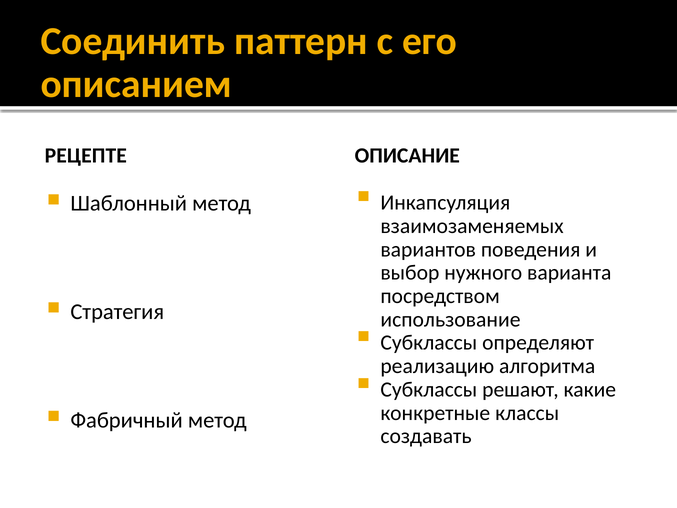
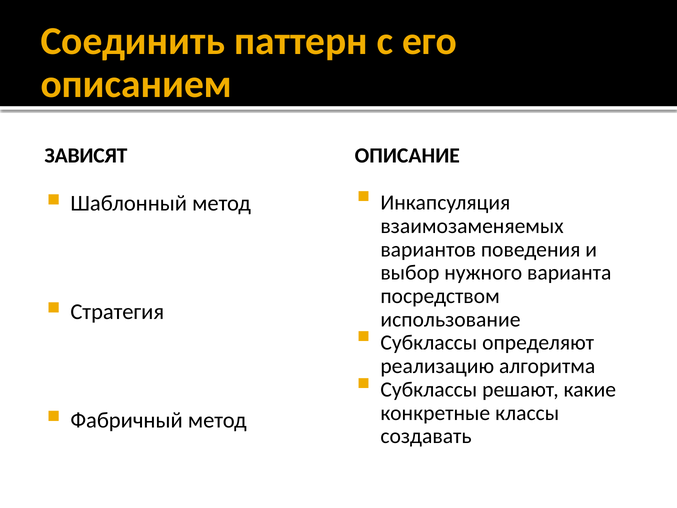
РЕЦЕПТЕ: РЕЦЕПТЕ -> ЗАВИСЯТ (86, 155)
